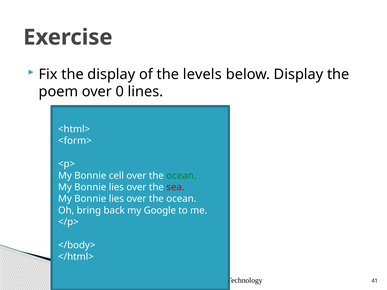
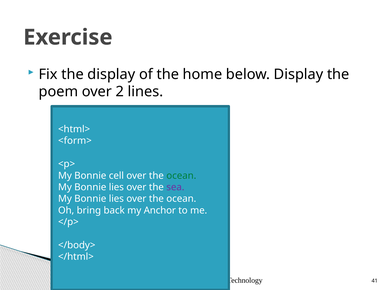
levels: levels -> home (202, 74)
0: 0 -> 2 (120, 92)
sea colour: red -> purple (175, 187)
Google: Google -> Anchor (160, 211)
